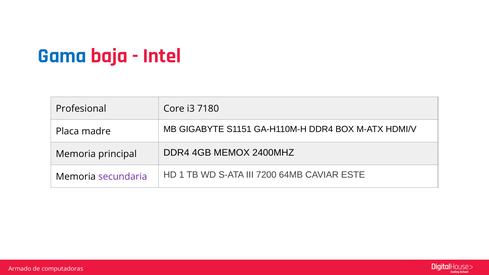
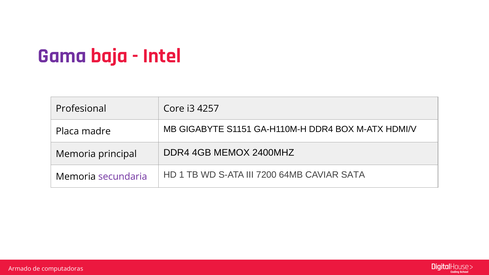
Gama colour: blue -> purple (62, 56)
7180: 7180 -> 4257 (208, 109)
ESTE: ESTE -> SATA (353, 175)
